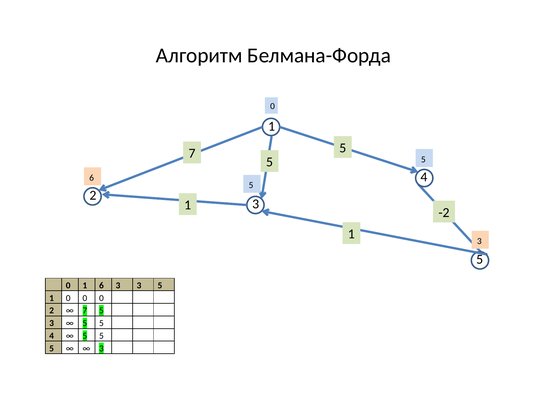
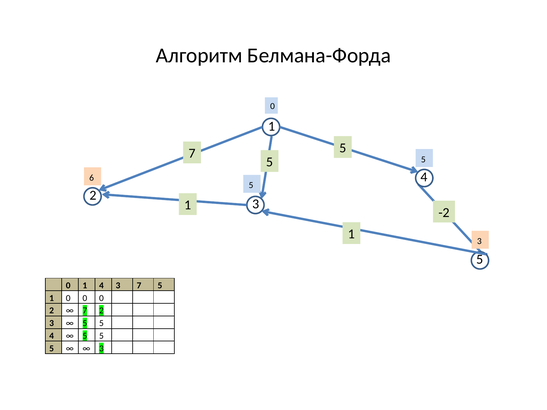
1 6: 6 -> 4 (101, 286)
3 3: 3 -> 7 (139, 286)
7 5: 5 -> 2 (101, 311)
